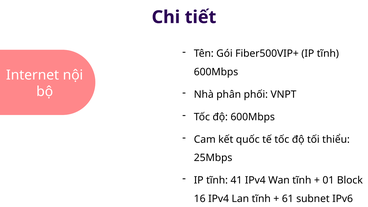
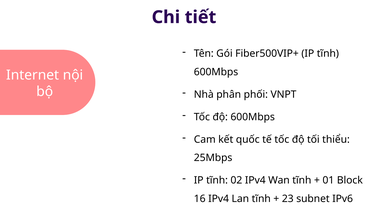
41: 41 -> 02 (236, 180)
61: 61 -> 23 (288, 199)
